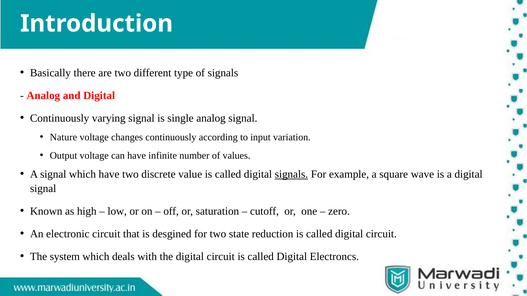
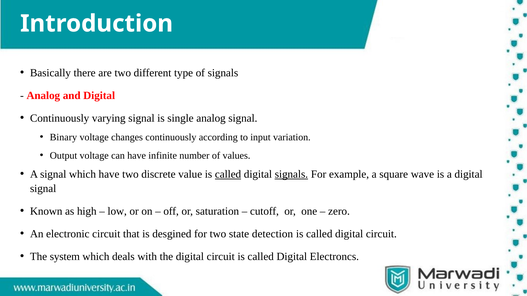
Nature: Nature -> Binary (63, 137)
called underline: none -> present (228, 174)
reduction: reduction -> detection (273, 234)
